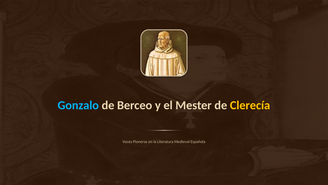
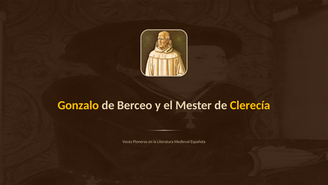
Gonzalo colour: light blue -> yellow (78, 105)
